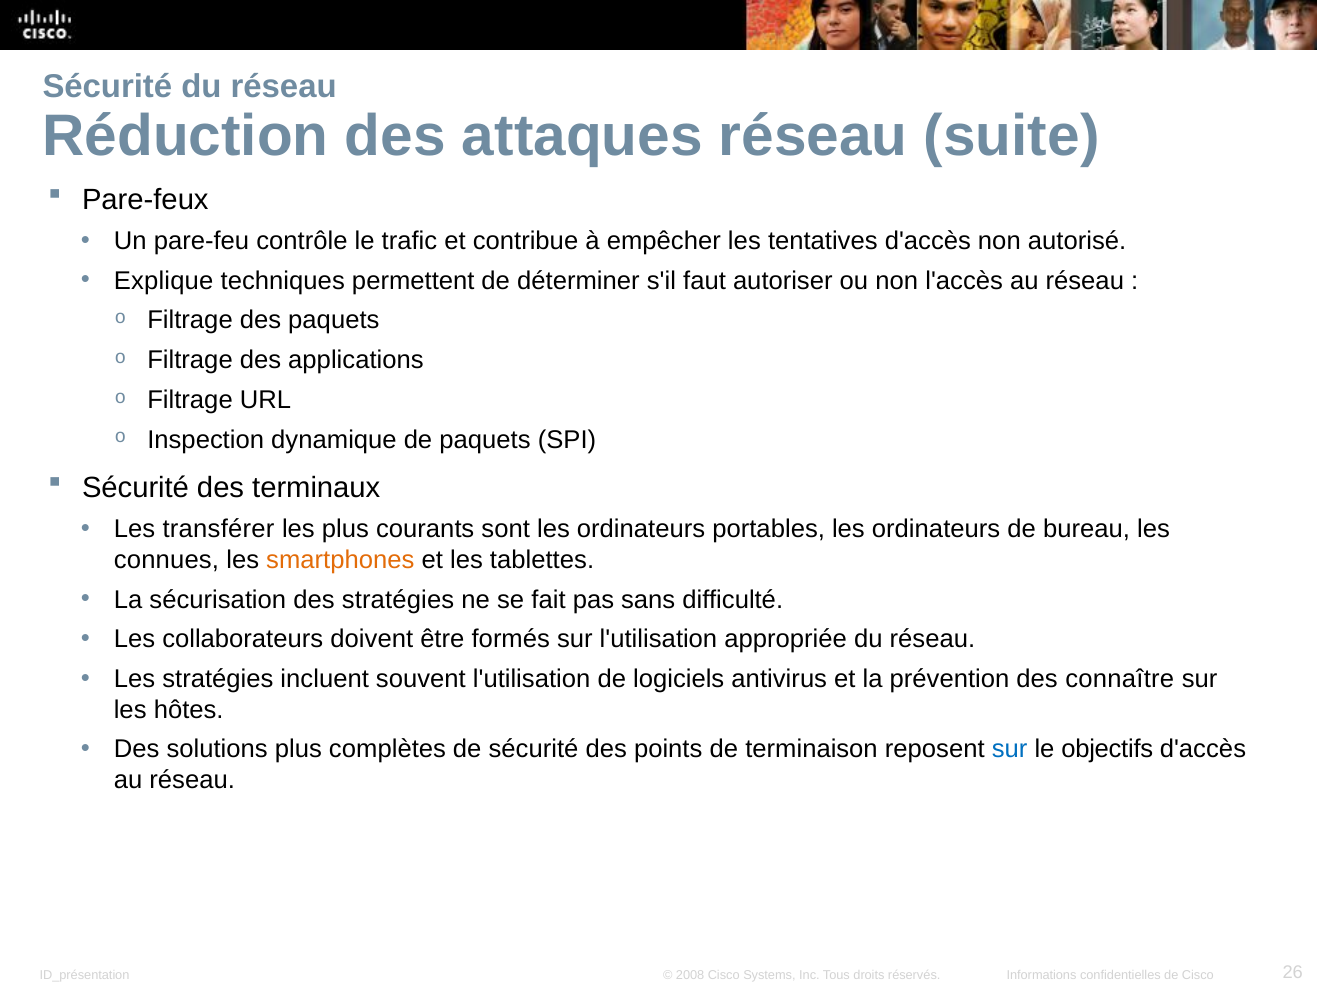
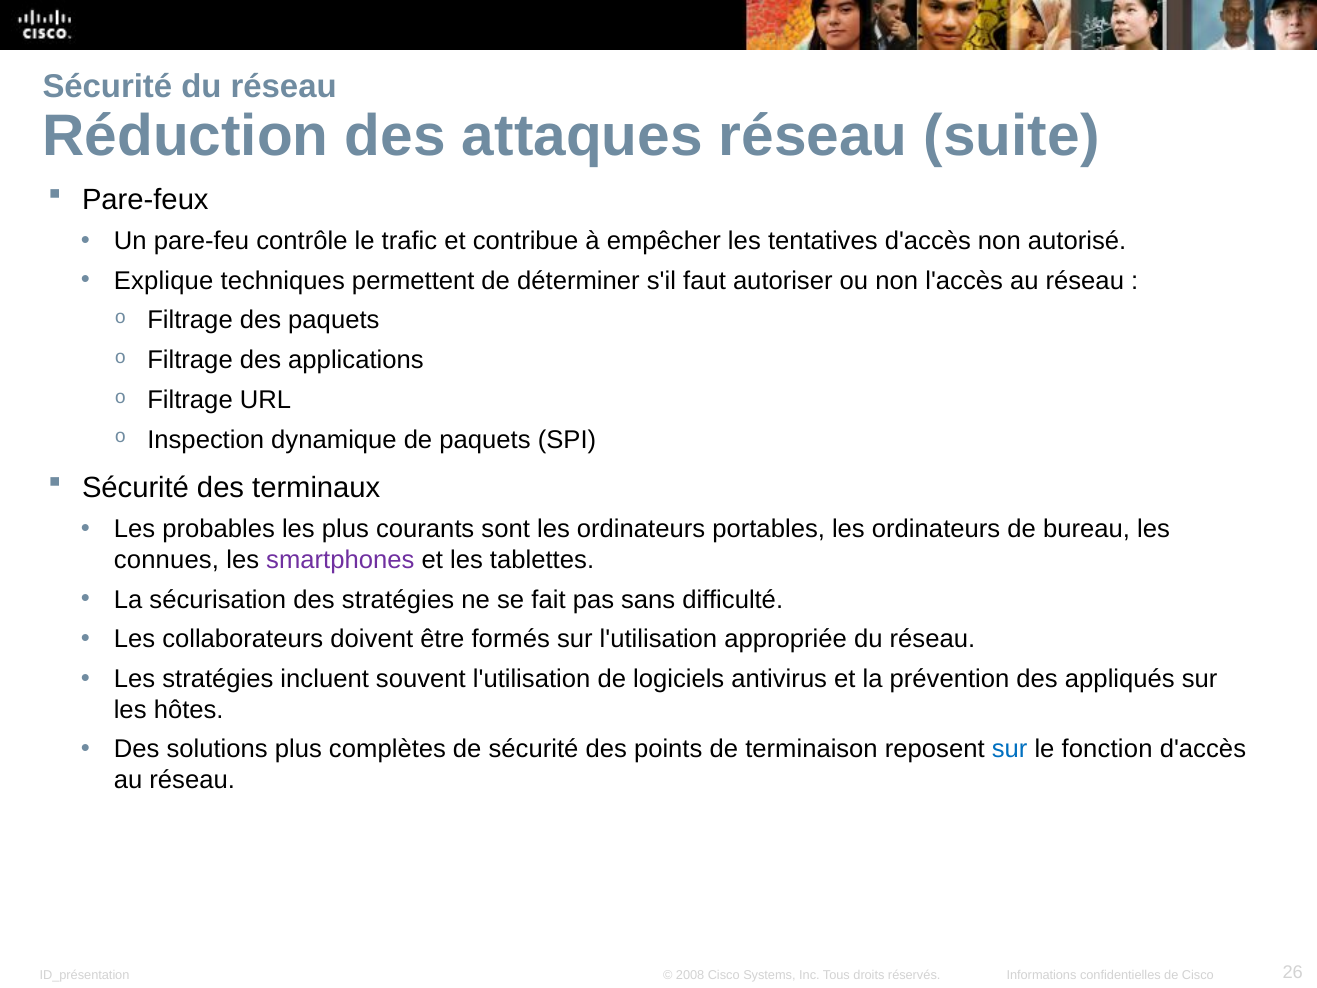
transférer: transférer -> probables (219, 529)
smartphones colour: orange -> purple (340, 560)
connaître: connaître -> appliqués (1120, 679)
objectifs: objectifs -> fonction (1107, 749)
